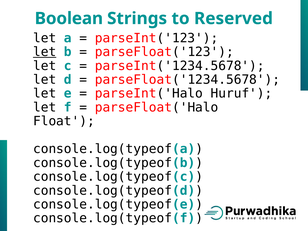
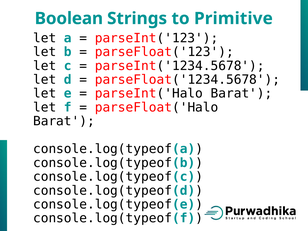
Reserved: Reserved -> Primitive (233, 18)
let underline: present -> none (45, 52)
parseInt('Halo Huruf: Huruf -> Barat (242, 94)
Float: Float -> Barat (64, 121)
